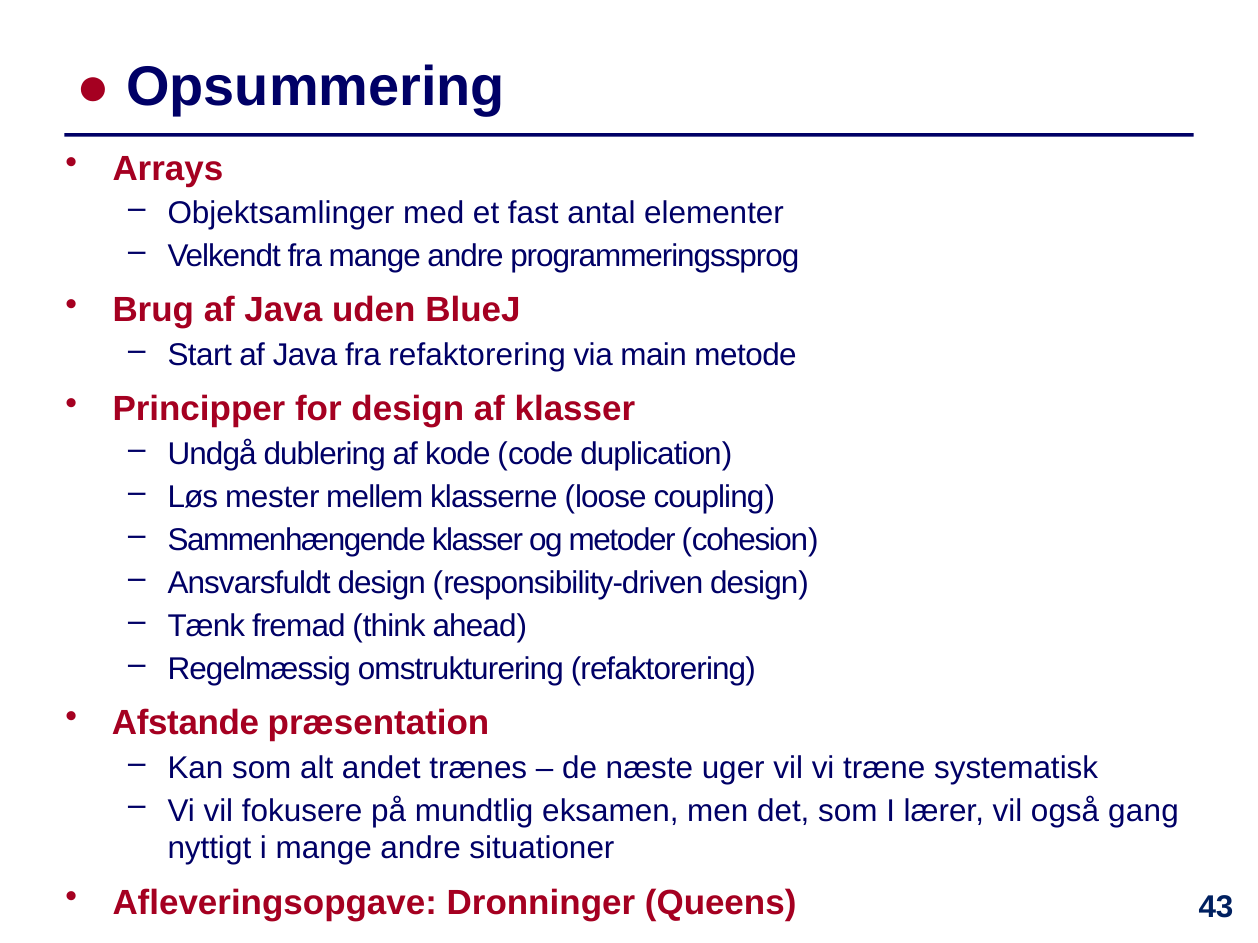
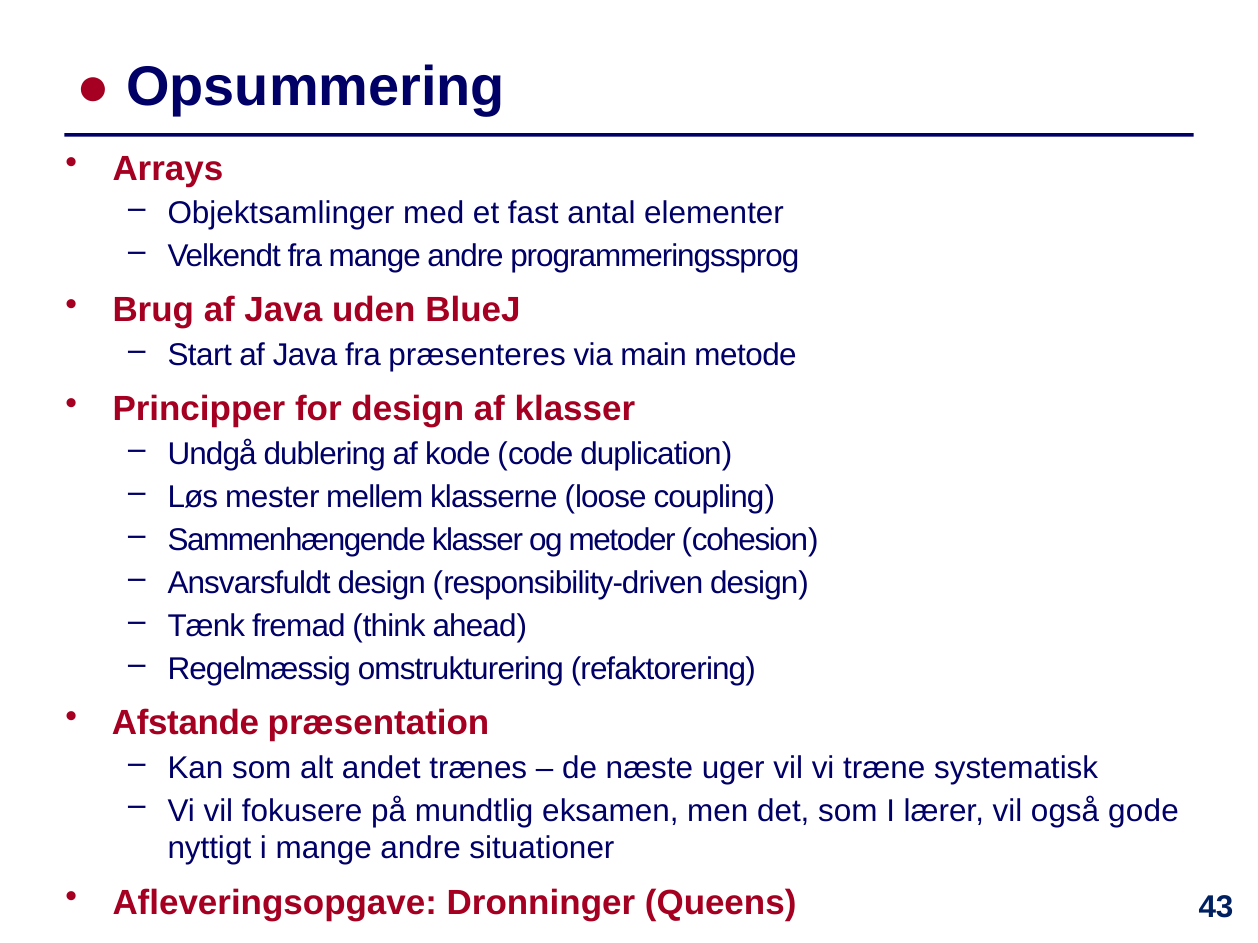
fra refaktorering: refaktorering -> præsenteres (477, 355)
gang: gang -> gode (1144, 811)
